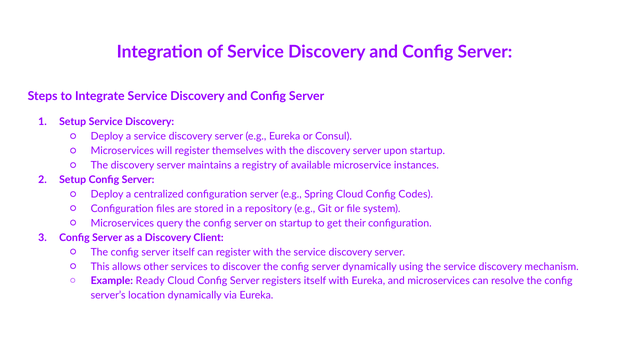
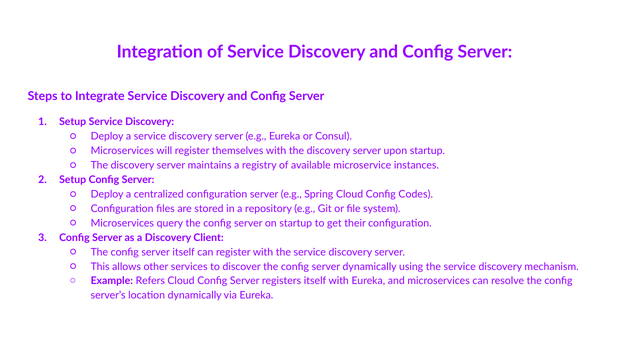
Ready: Ready -> Refers (150, 281)
